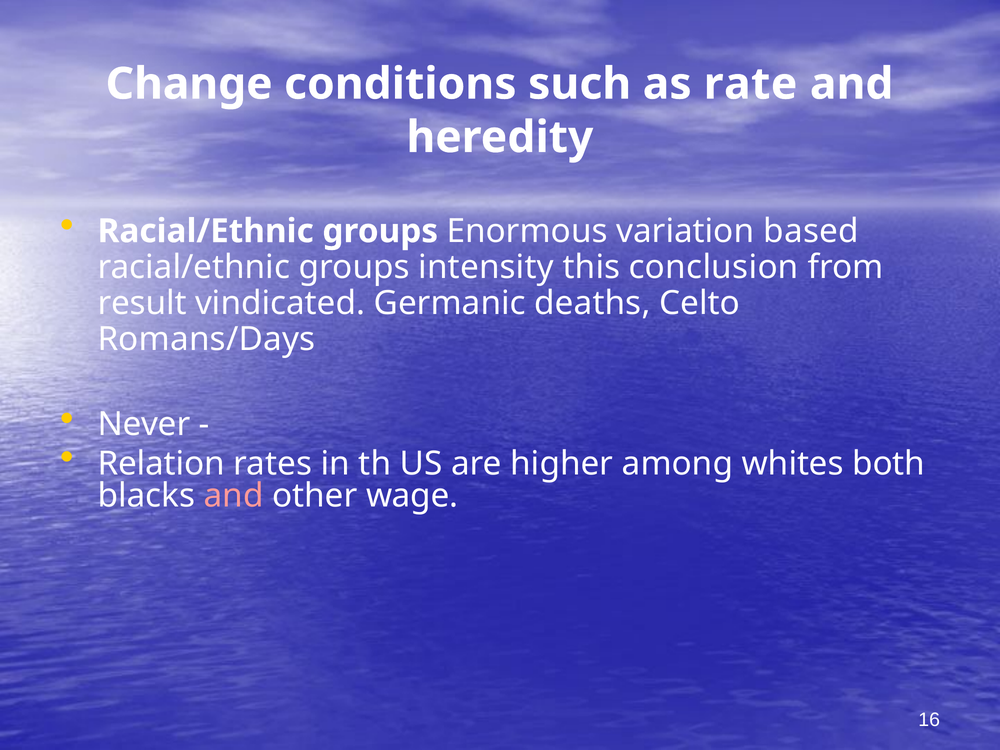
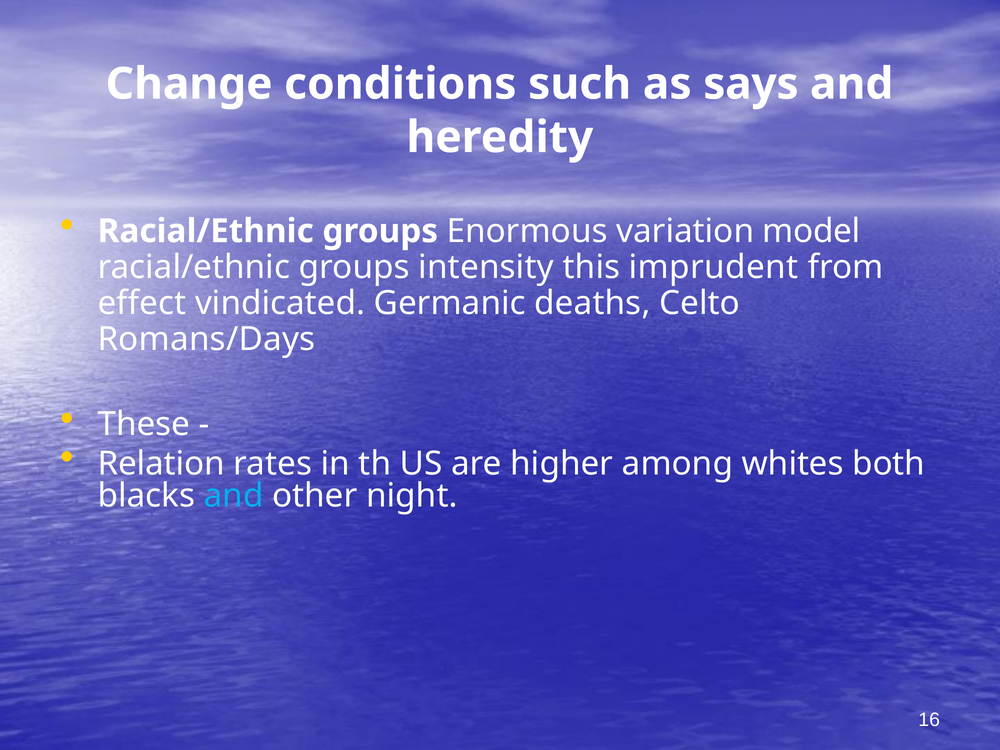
rate: rate -> says (751, 84)
based: based -> model (811, 231)
conclusion: conclusion -> imprudent (714, 267)
result: result -> effect (142, 303)
Never: Never -> These (144, 424)
and colour: pink -> light blue (234, 496)
wage: wage -> night (412, 496)
